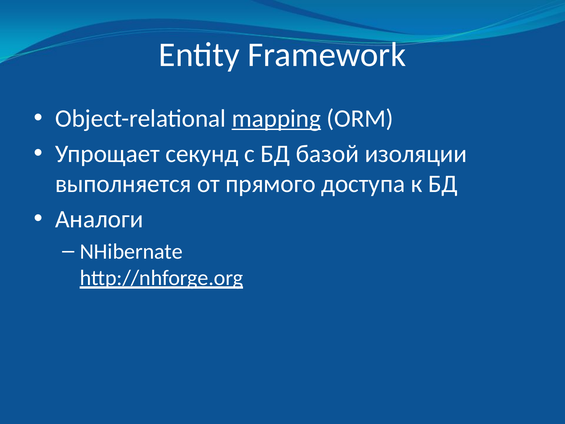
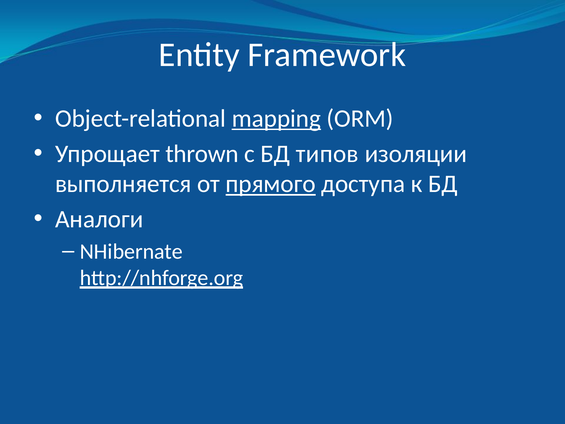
секунд: секунд -> thrown (202, 154)
базой: базой -> типов (327, 154)
прямого underline: none -> present (271, 184)
